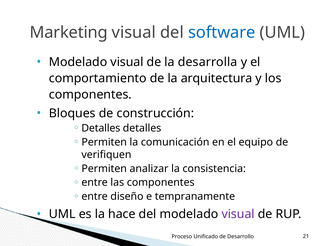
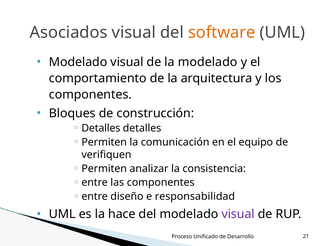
Marketing: Marketing -> Asociados (69, 32)
software colour: blue -> orange (222, 32)
la desarrolla: desarrolla -> modelado (208, 62)
tempranamente: tempranamente -> responsabilidad (195, 197)
